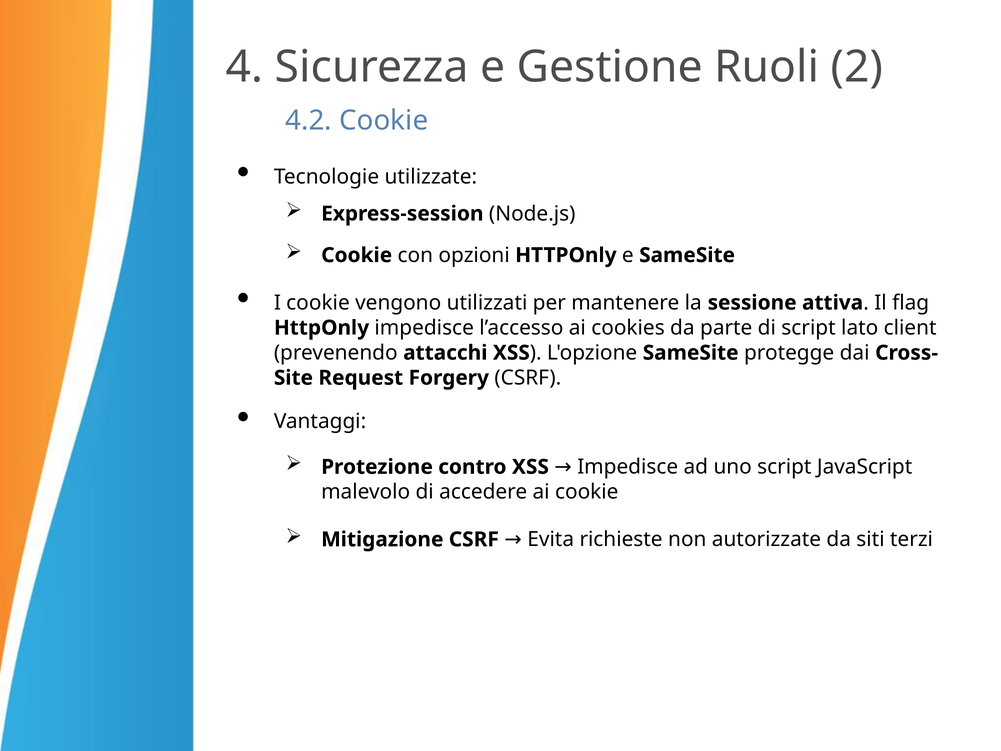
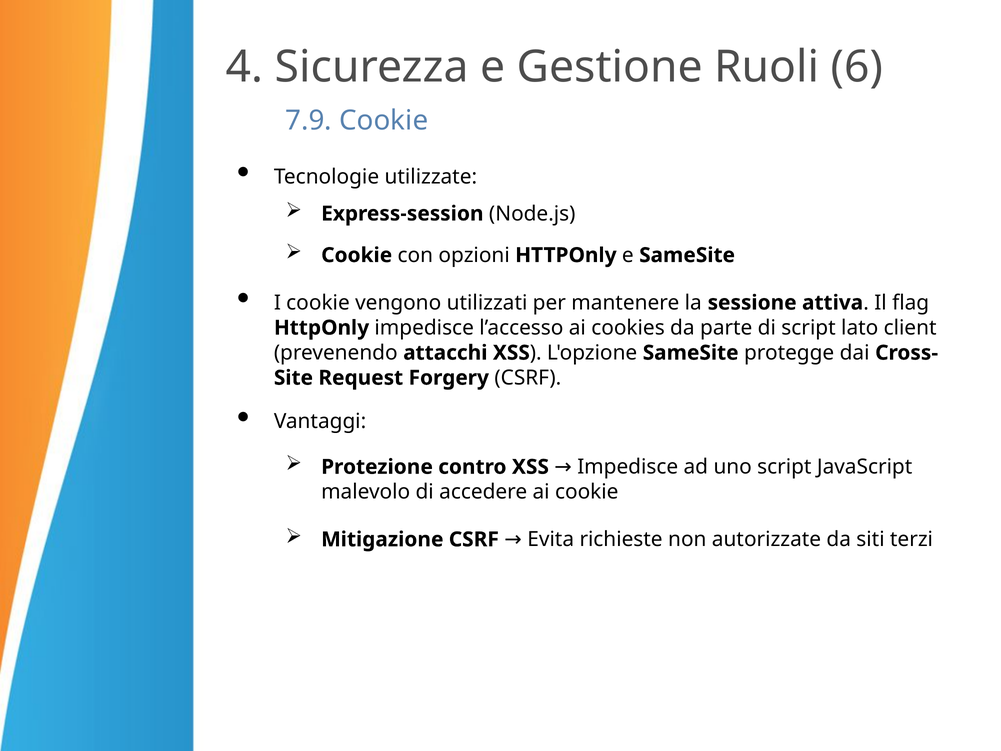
2: 2 -> 6 (857, 67)
4.2: 4.2 -> 7.9 (309, 121)
